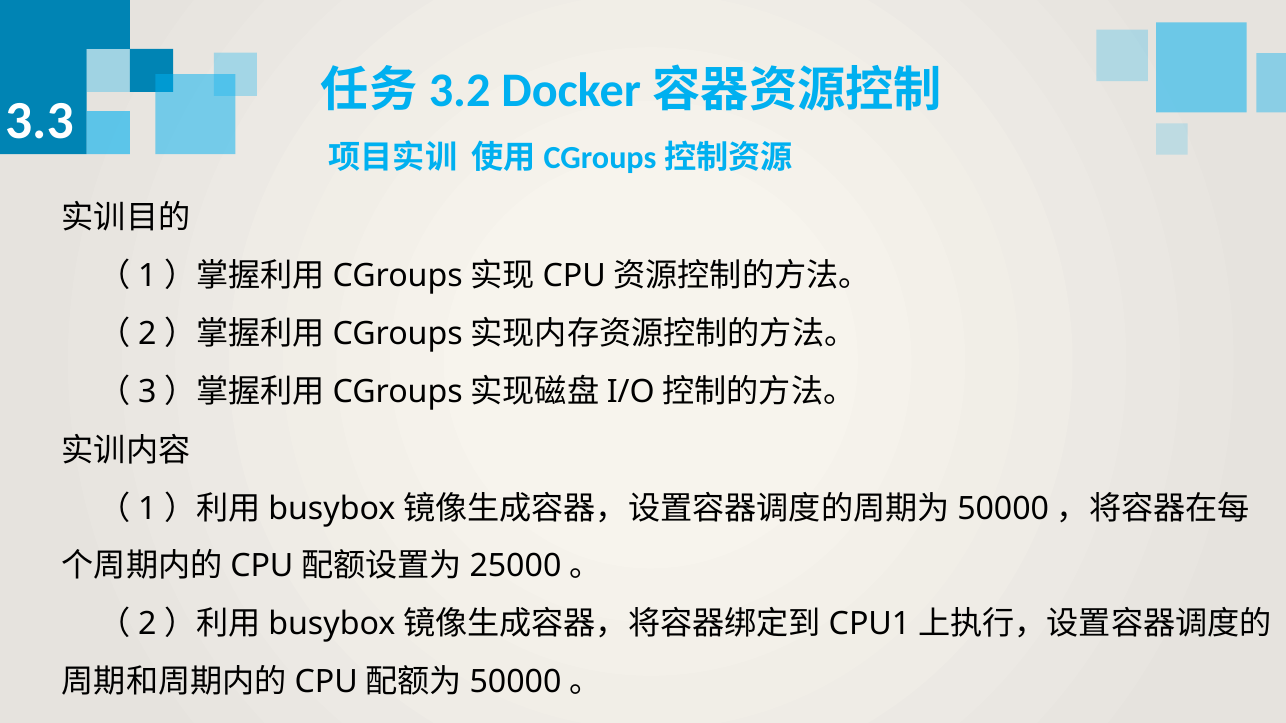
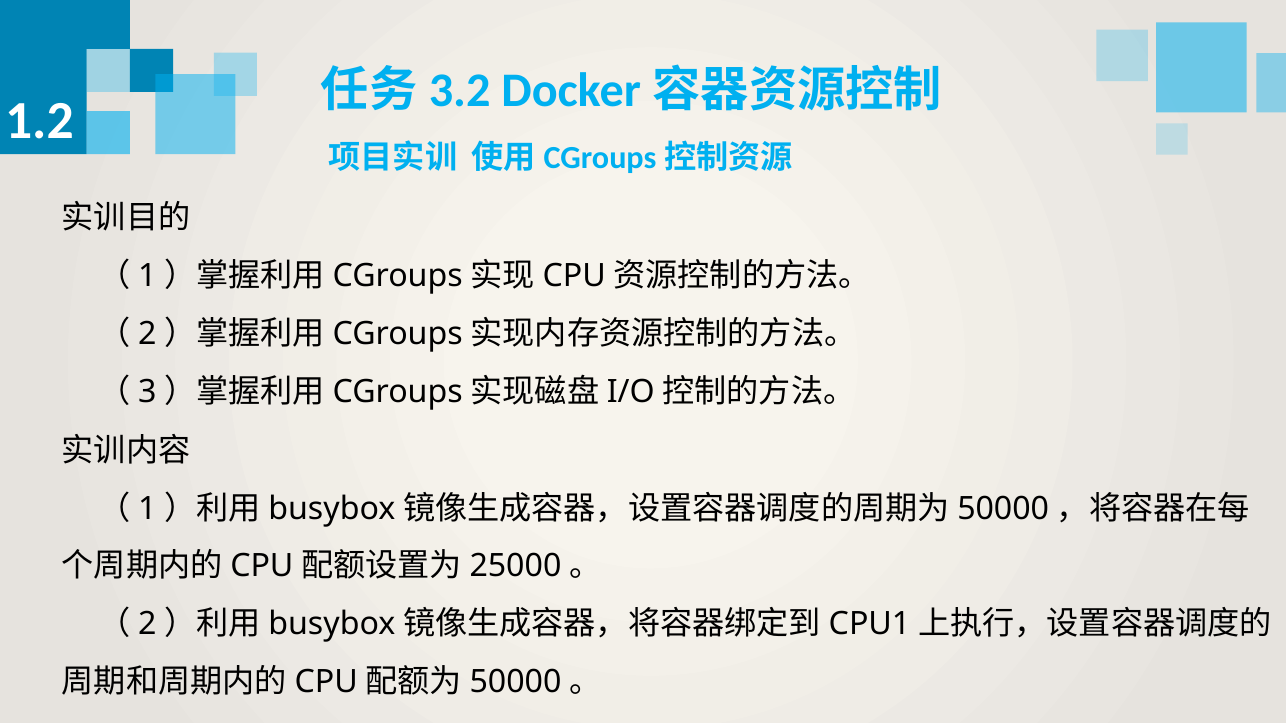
3.3: 3.3 -> 1.2 (39, 121)
